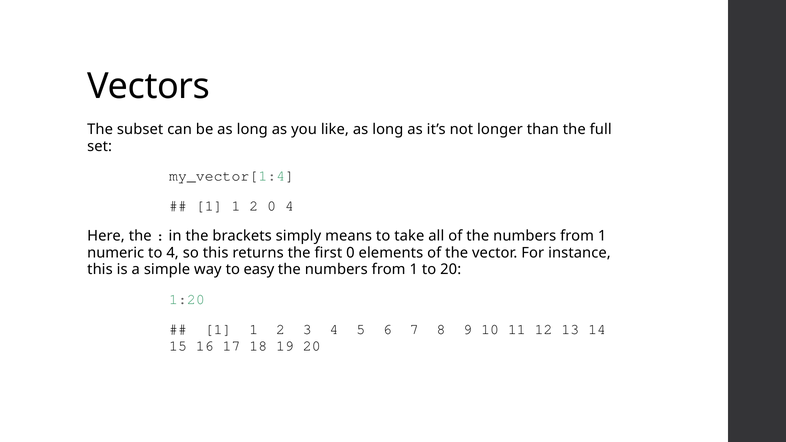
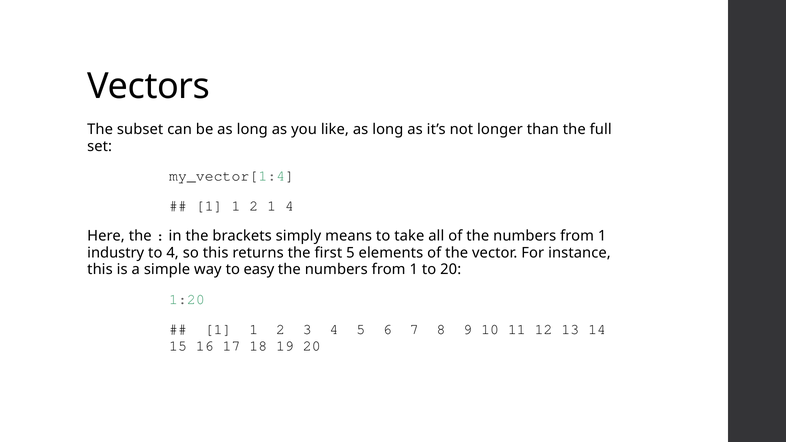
2 0: 0 -> 1 (272, 206)
numeric: numeric -> industry (116, 253)
first 0: 0 -> 5 (350, 253)
